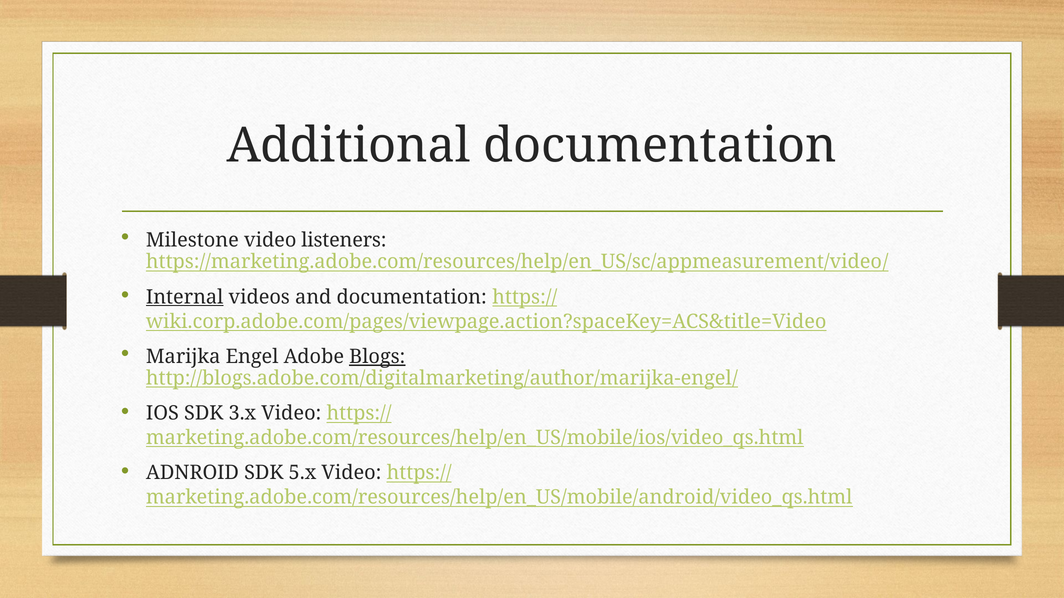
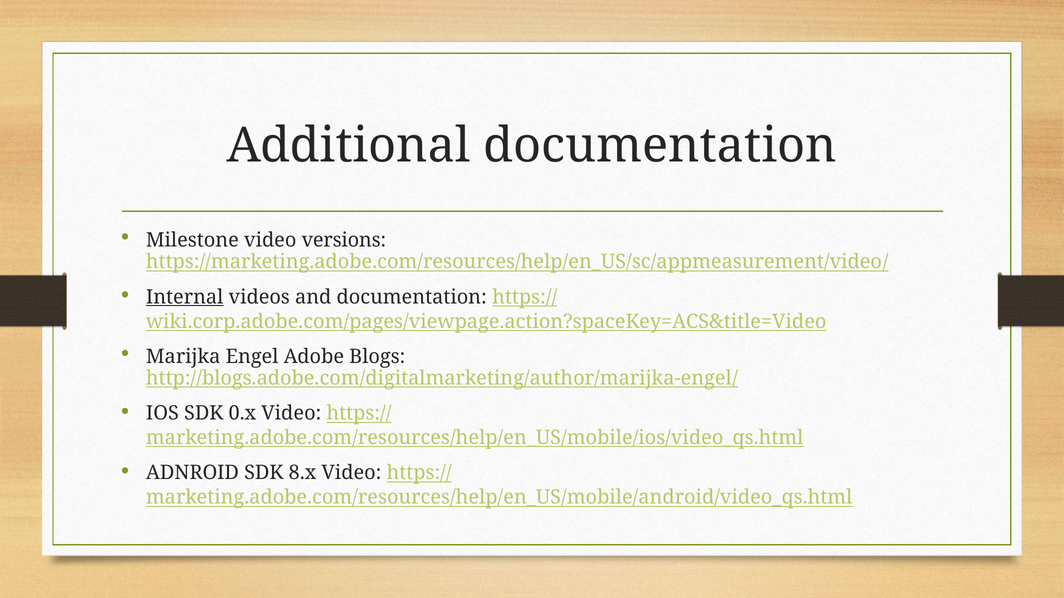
listeners: listeners -> versions (344, 241)
Blogs underline: present -> none (377, 357)
3.x: 3.x -> 0.x (242, 414)
5.x: 5.x -> 8.x (302, 473)
